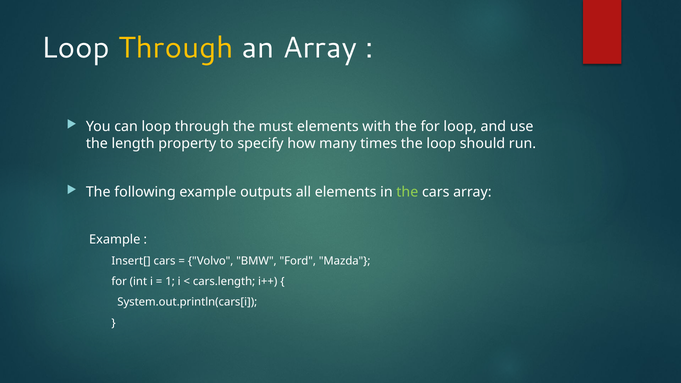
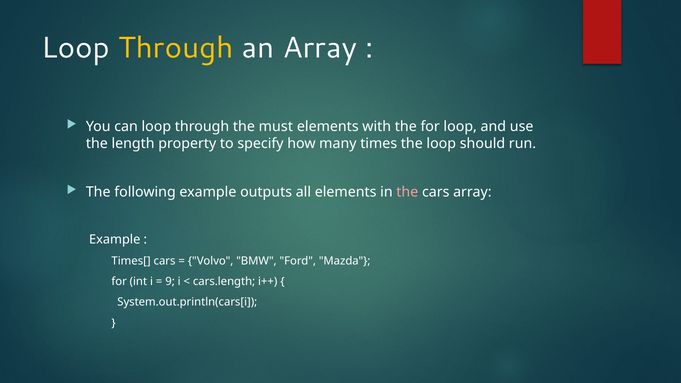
the colour: light green -> pink (407, 192)
Insert[: Insert[ -> Times[ (131, 261)
1: 1 -> 9 (170, 282)
